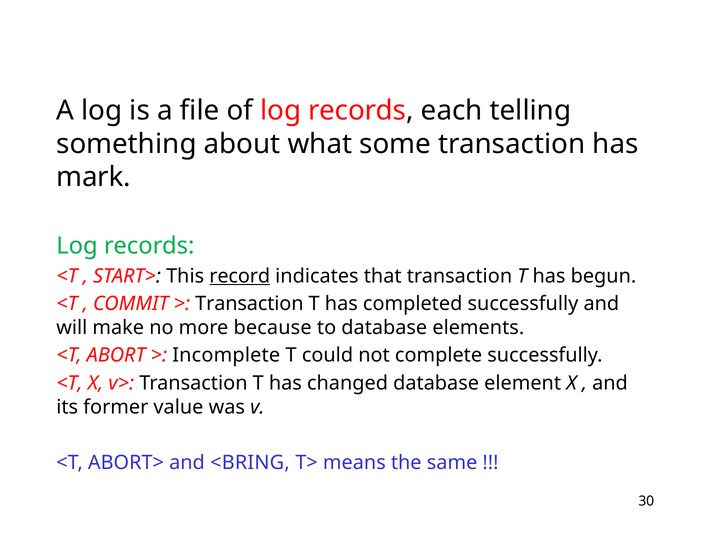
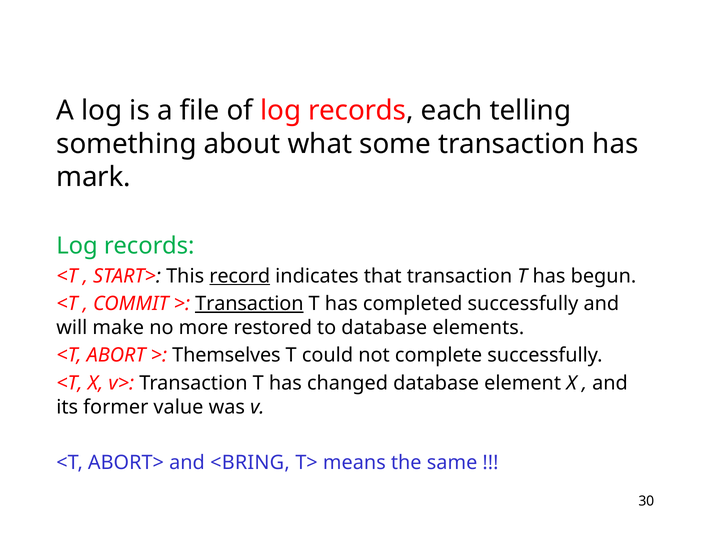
Transaction underline: none -> present (249, 304)
because: because -> restored (273, 328)
Incomplete: Incomplete -> Themselves (226, 356)
